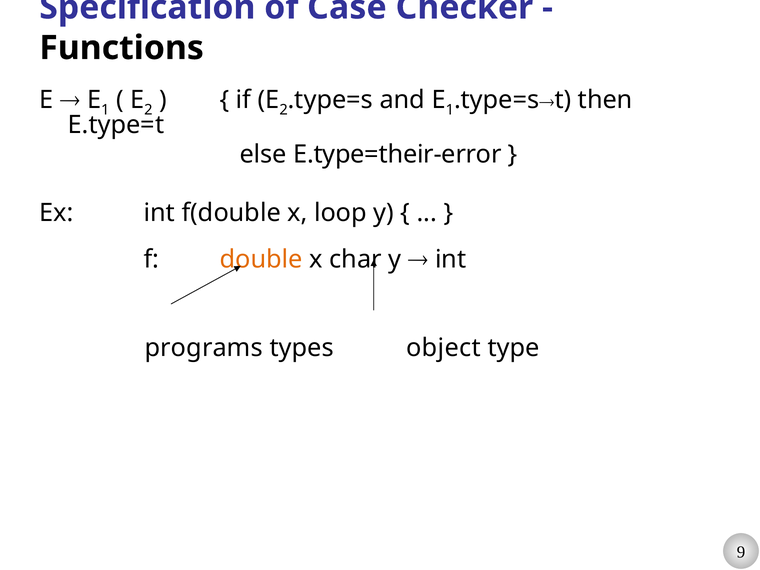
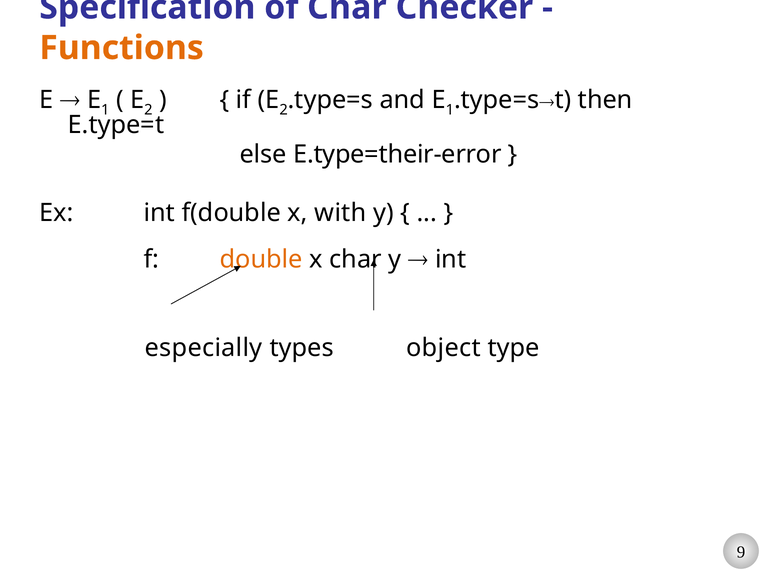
of Case: Case -> Char (347, 7)
Functions colour: black -> orange (122, 48)
loop: loop -> with (340, 213)
programs: programs -> especially (204, 348)
